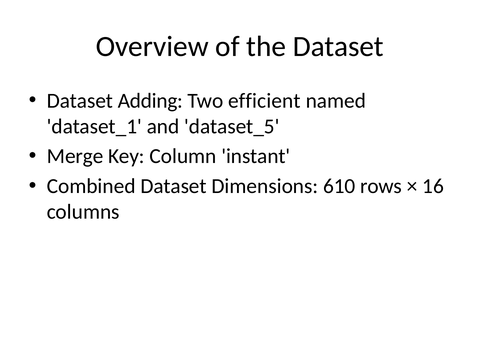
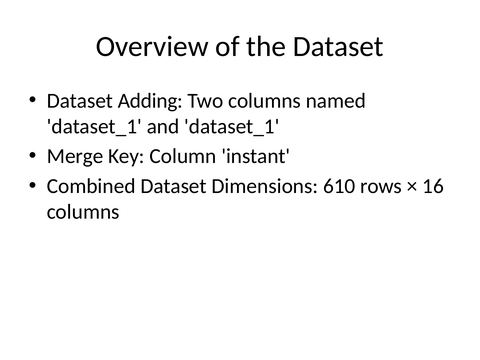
Two efficient: efficient -> columns (265, 101)
and dataset_5: dataset_5 -> dataset_1 (232, 126)
